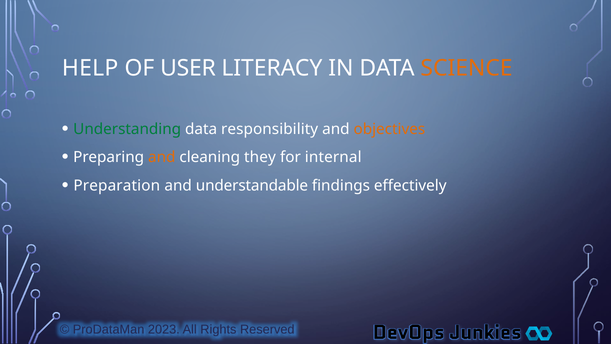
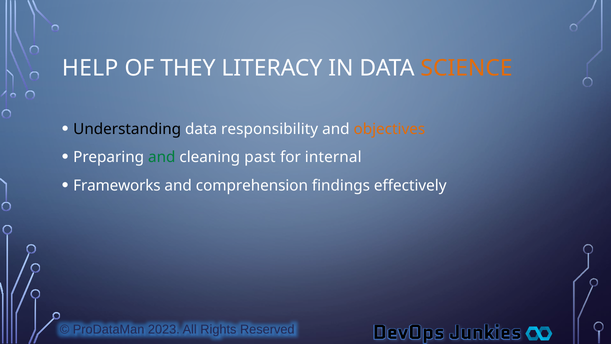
USER: USER -> THEY (188, 68)
Understanding colour: green -> black (127, 129)
and colour: orange -> green (162, 157)
they: they -> past (260, 157)
Preparation: Preparation -> Frameworks (117, 186)
understandable: understandable -> comprehension (252, 186)
